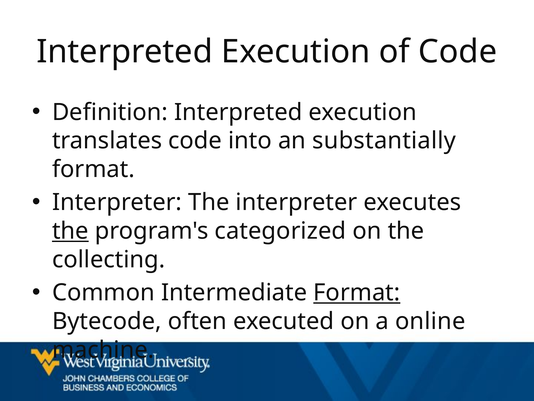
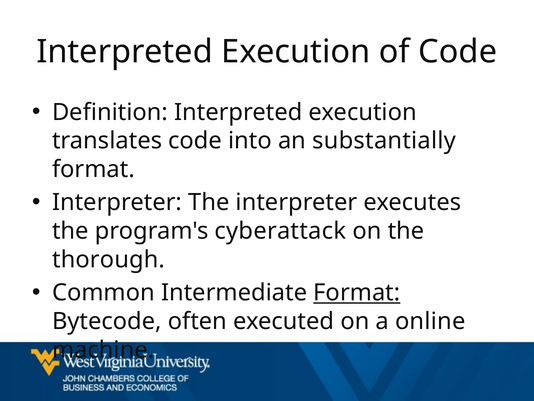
the underline: present -> none (70, 231)
categorized: categorized -> cyberattack (280, 231)
collecting: collecting -> thorough (109, 259)
